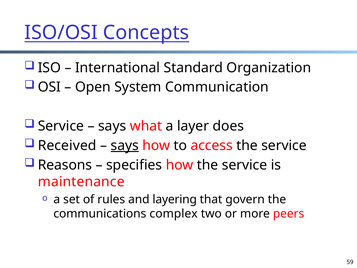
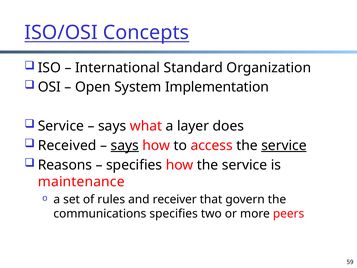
Communication: Communication -> Implementation (217, 87)
service underline: none -> present (284, 145)
layering: layering -> receiver (175, 199)
communications complex: complex -> specifies (174, 214)
